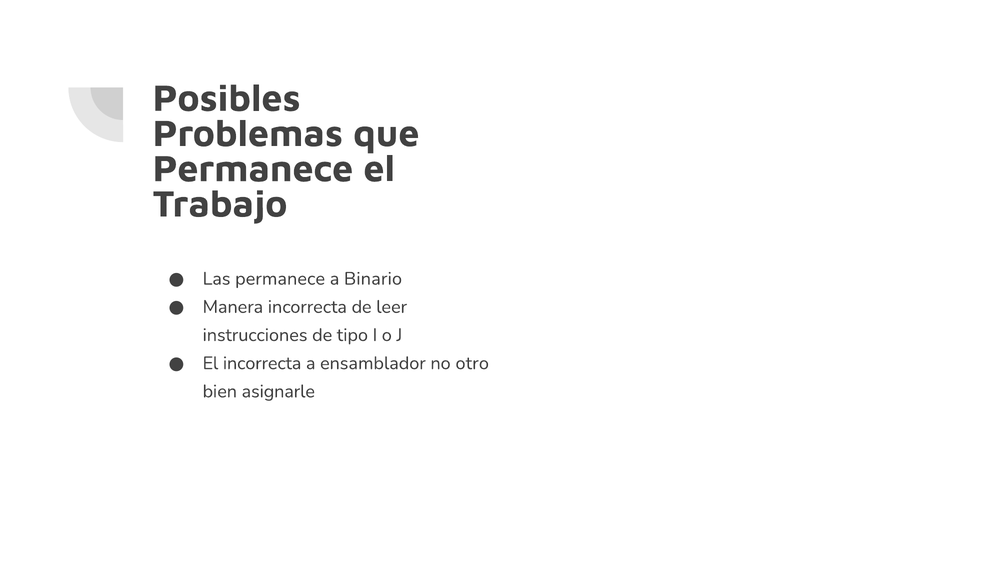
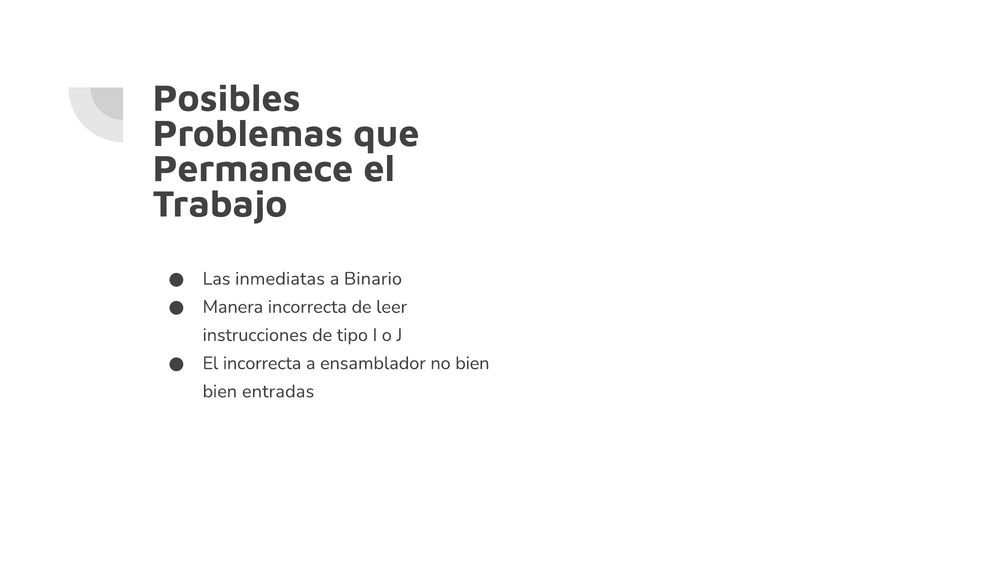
Las permanece: permanece -> inmediatas (280, 278)
no otro: otro -> bien (472, 363)
asignarle: asignarle -> entradas (278, 391)
